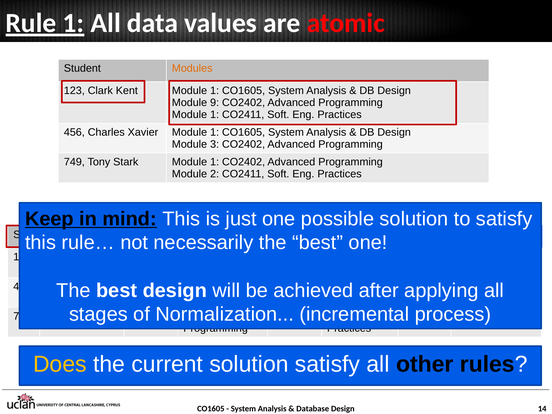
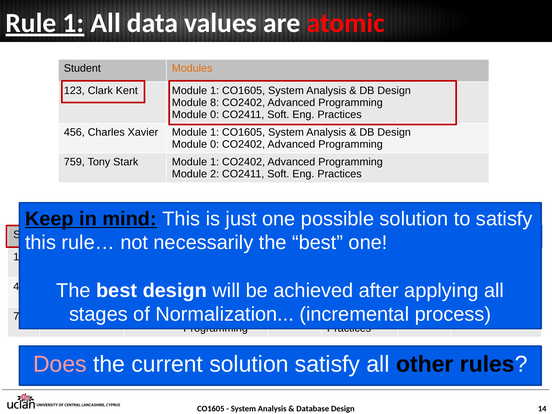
9: 9 -> 8 (215, 103)
1: 1 -> 0 (215, 115)
3: 3 -> 0 (215, 144)
749: 749 -> 759 (74, 162)
Does colour: yellow -> pink (60, 364)
